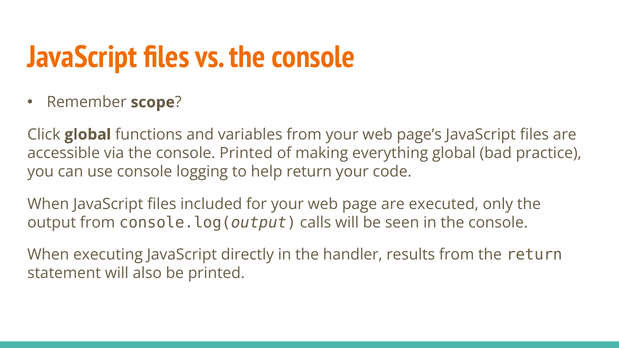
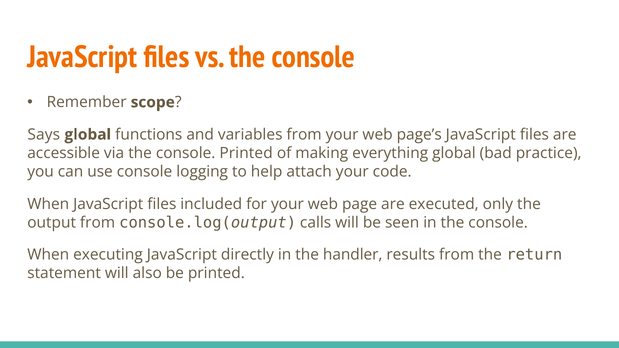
Click: Click -> Says (44, 135)
help return: return -> attach (309, 172)
